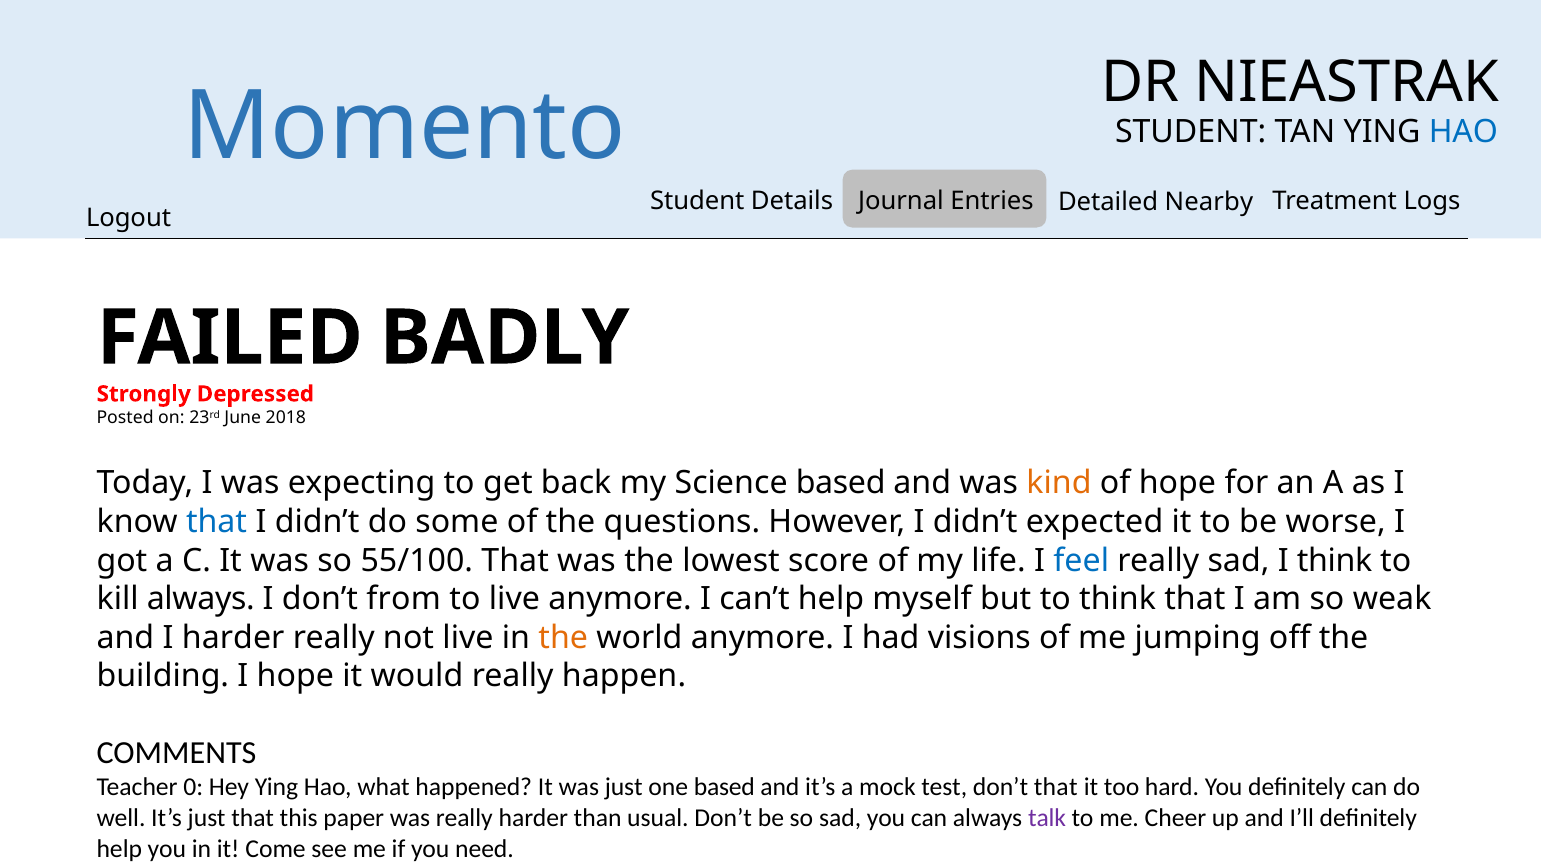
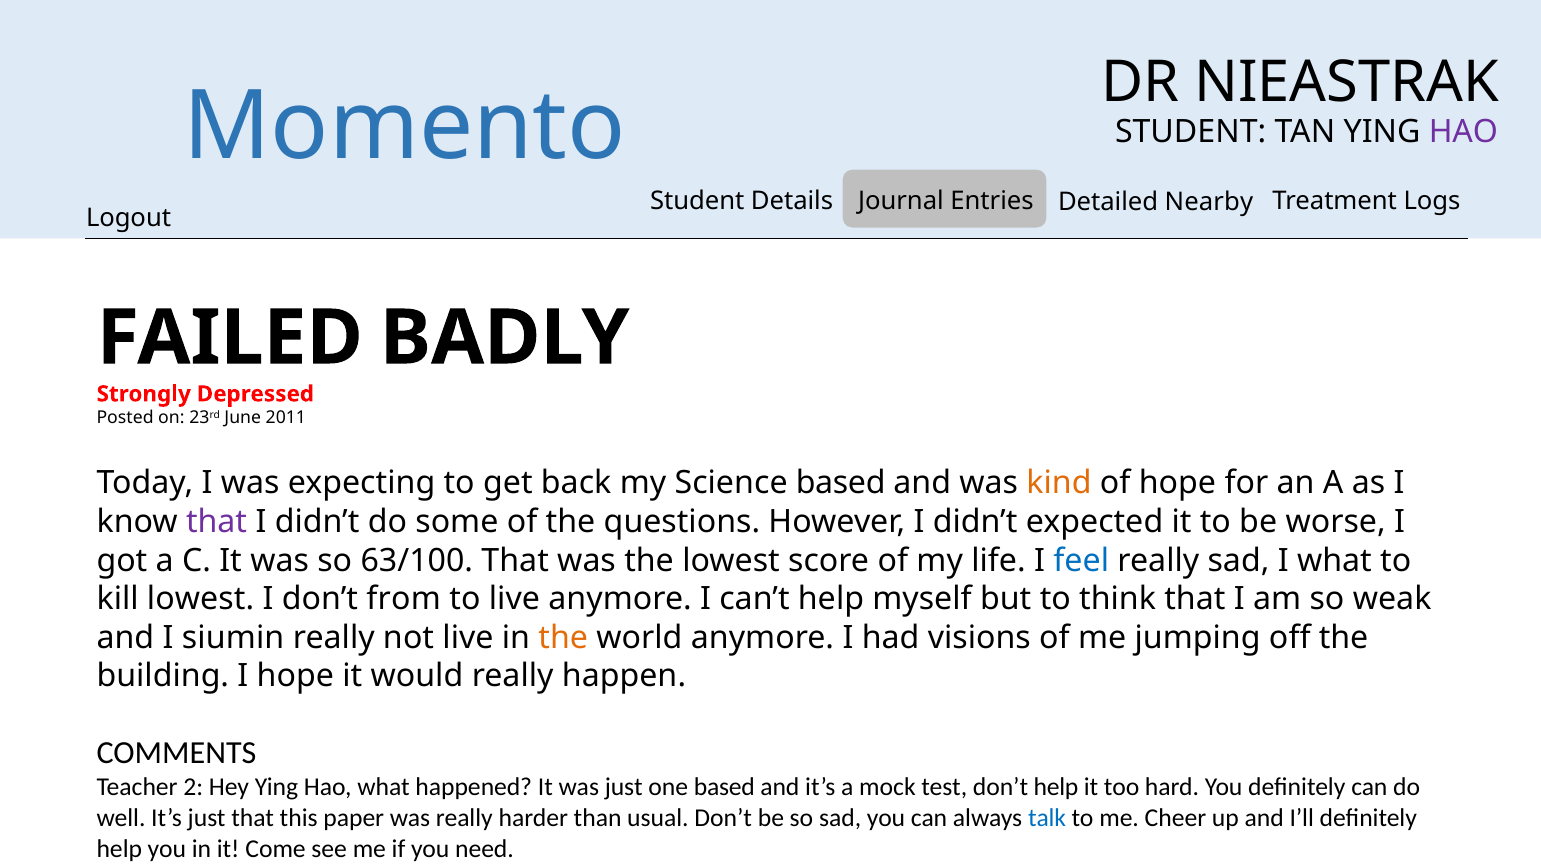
HAO colour: blue -> purple (1463, 132)
2018: 2018 -> 2011 (286, 418)
that colour: blue -> purple (217, 522)
55/100: 55/100 -> 63/100 (417, 560)
I think: think -> what (1334, 560)
kill always: always -> lowest (201, 599)
I harder: harder -> siumin (233, 637)
0: 0 -> 2 (193, 787)
don’t that: that -> help (1056, 787)
talk colour: purple -> blue (1047, 818)
